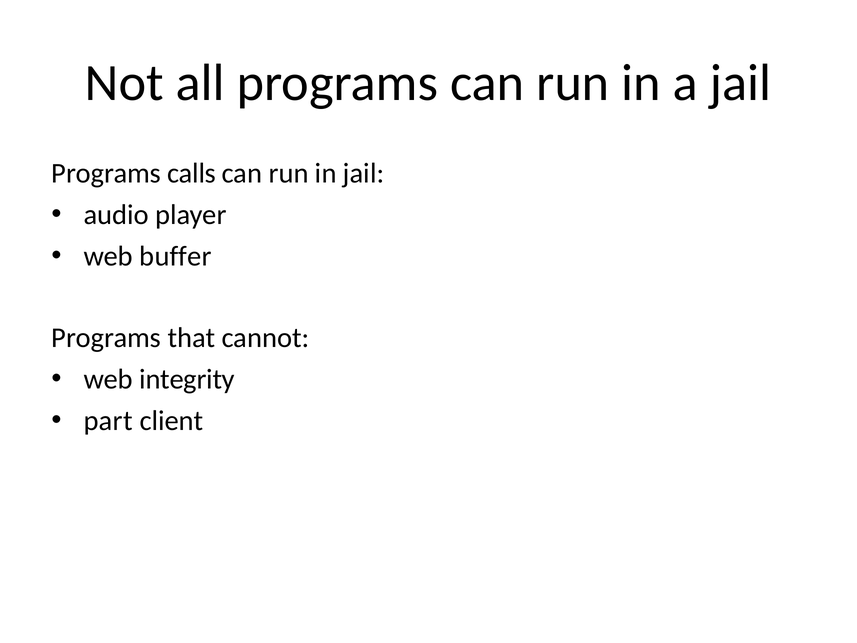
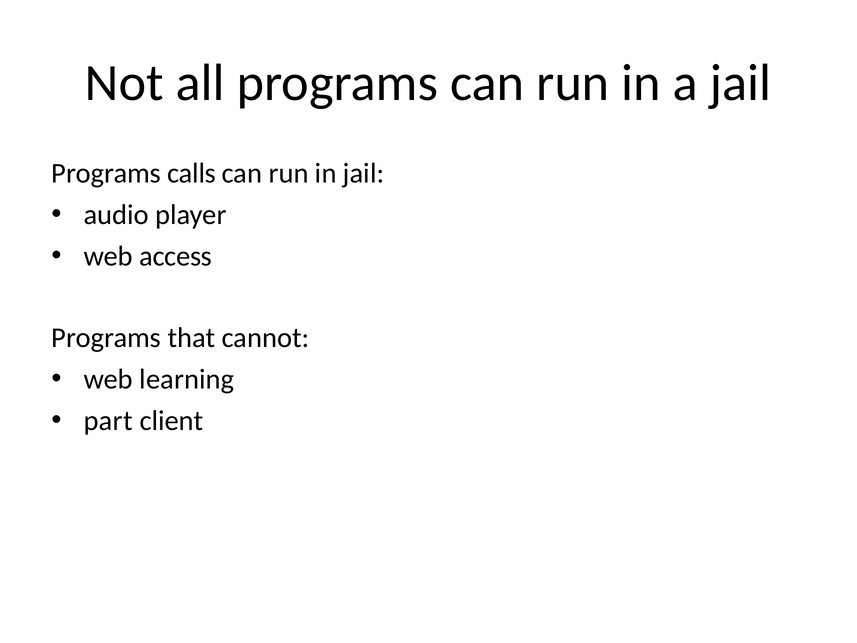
buffer: buffer -> access (176, 256)
integrity: integrity -> learning (187, 379)
